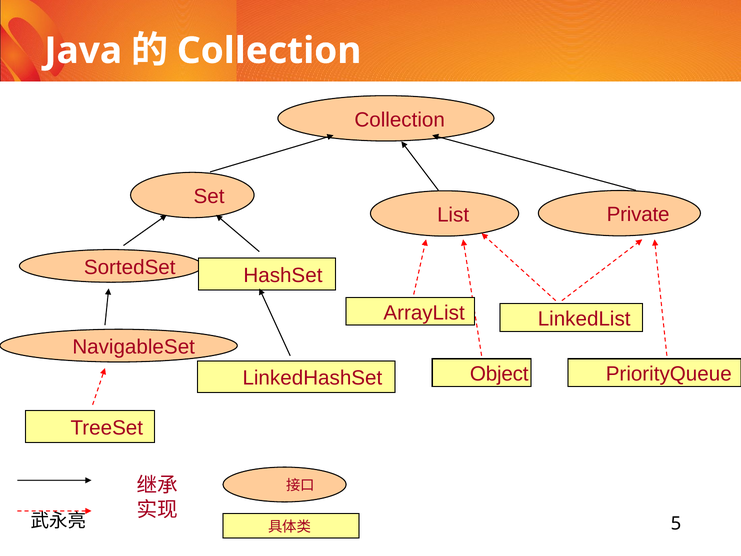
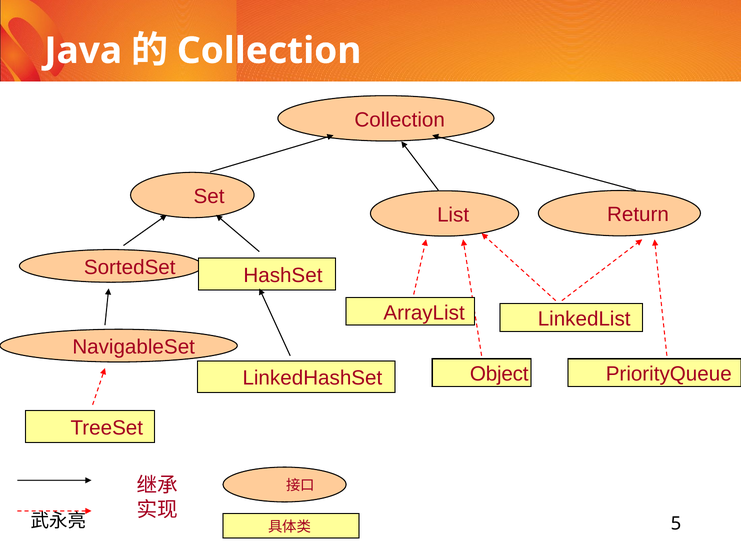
Private: Private -> Return (638, 214)
